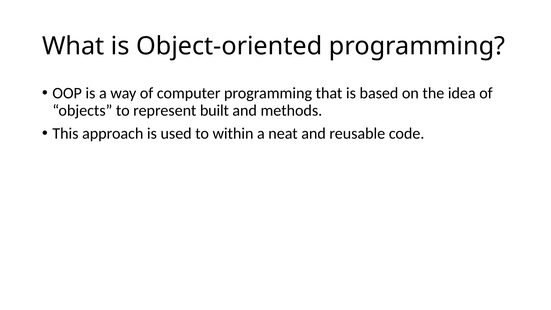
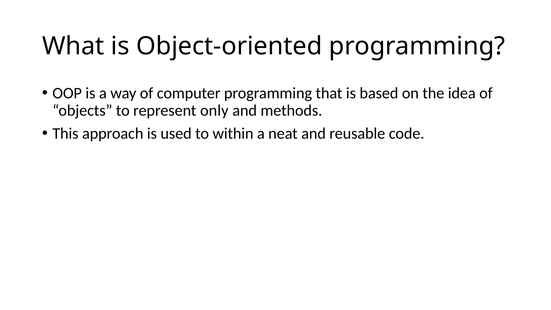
built: built -> only (214, 111)
